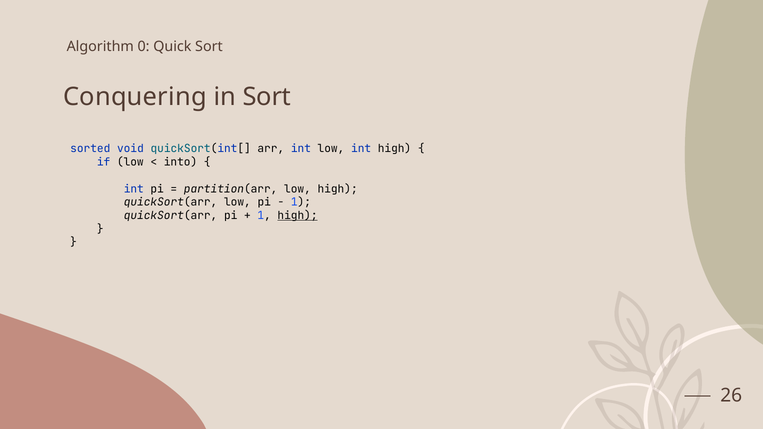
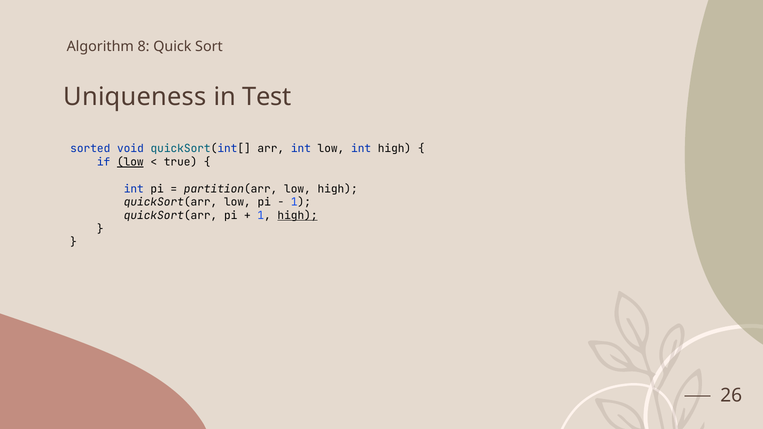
0: 0 -> 8 (144, 47)
Conquering: Conquering -> Uniqueness (135, 97)
in Sort: Sort -> Test (267, 97)
low underline: none -> present (130, 162)
into: into -> true (180, 162)
